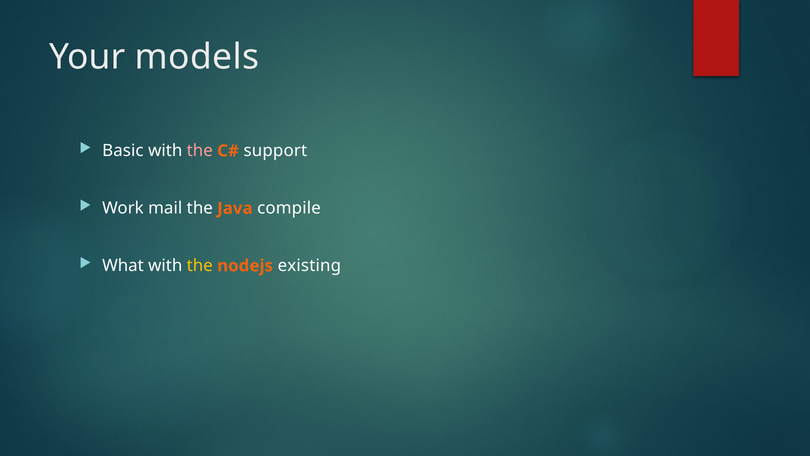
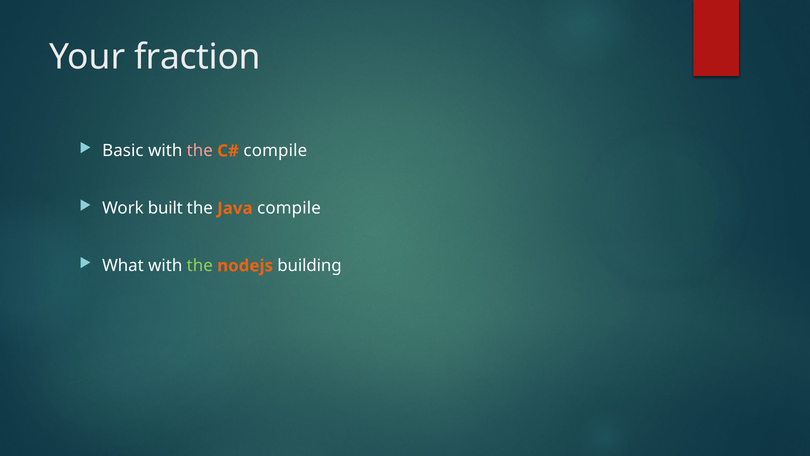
models: models -> fraction (197, 57)
support: support -> compile (275, 151)
mail: mail -> built (165, 208)
the colour: yellow -> light green (200, 266)
existing: existing -> building (309, 266)
